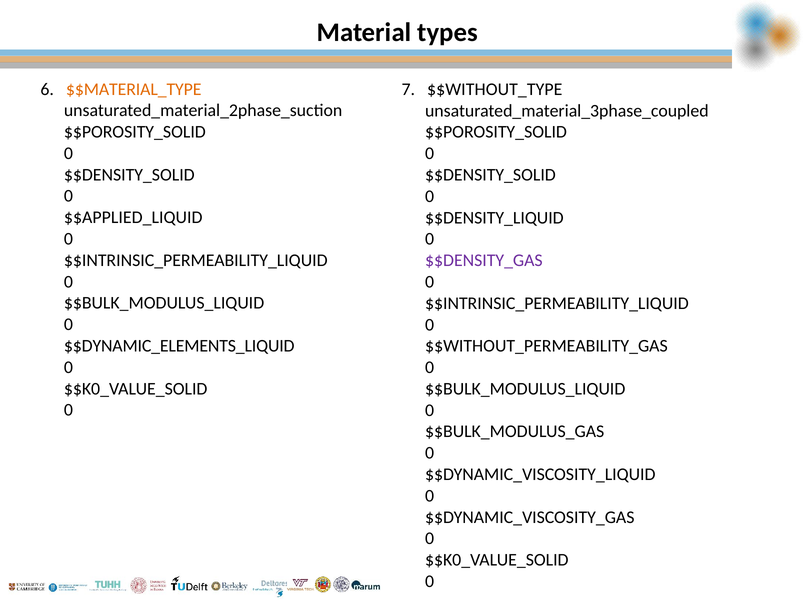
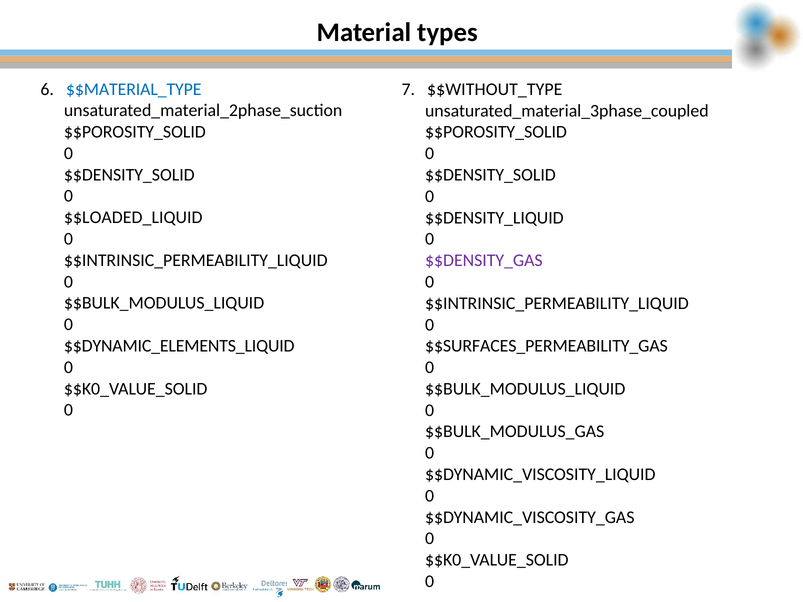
$$MATERIAL_TYPE colour: orange -> blue (134, 89)
$$APPLIED_LIQUID: $$APPLIED_LIQUID -> $$LOADED_LIQUID (133, 218)
$$WITHOUT_PERMEABILITY_GAS: $$WITHOUT_PERMEABILITY_GAS -> $$SURFACES_PERMEABILITY_GAS (546, 346)
